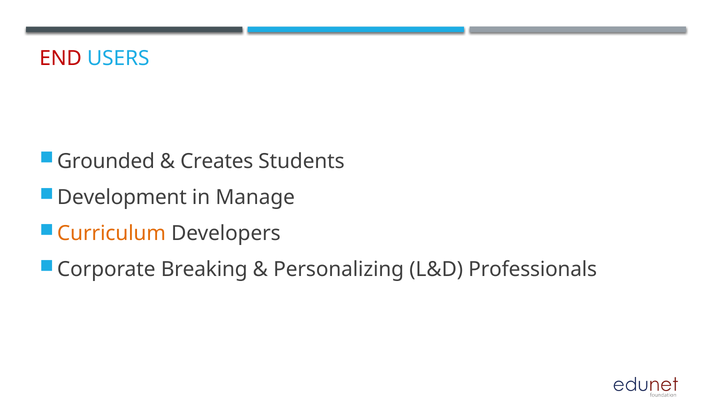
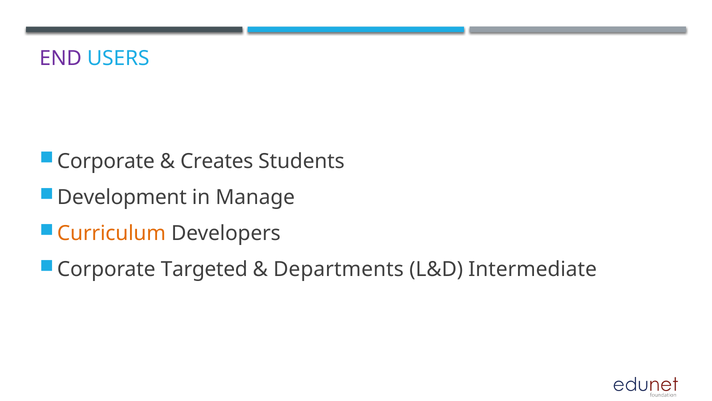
END colour: red -> purple (60, 58)
Grounded: Grounded -> Corporate (106, 161)
Breaking: Breaking -> Targeted (204, 269)
Personalizing: Personalizing -> Departments (339, 269)
Professionals: Professionals -> Intermediate (533, 269)
